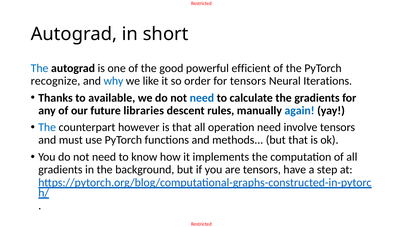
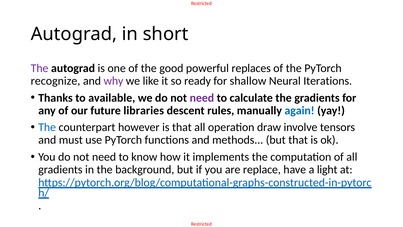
The colour: blue -> purple (40, 68)
efficient: efficient -> replaces (251, 68)
why colour: blue -> purple (113, 81)
order: order -> ready (198, 81)
for tensors: tensors -> shallow (248, 81)
need colour: blue -> purple (202, 98)
operation need: need -> draw (269, 127)
are tensors: tensors -> replace (262, 169)
step: step -> light (327, 169)
